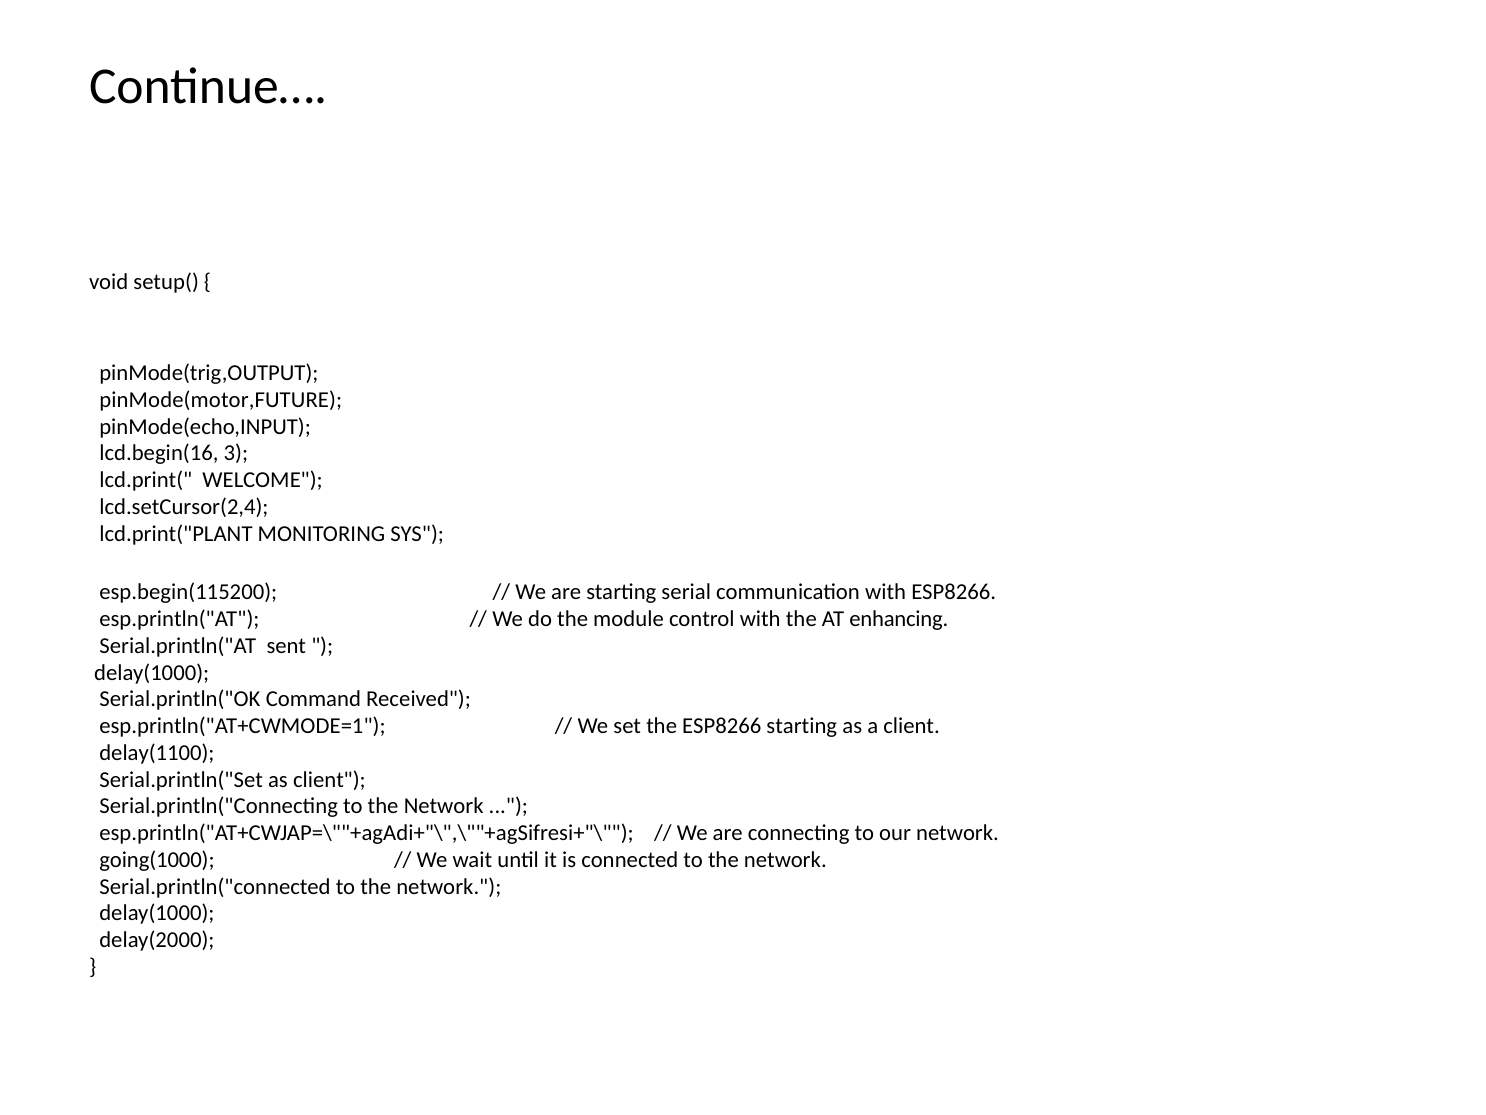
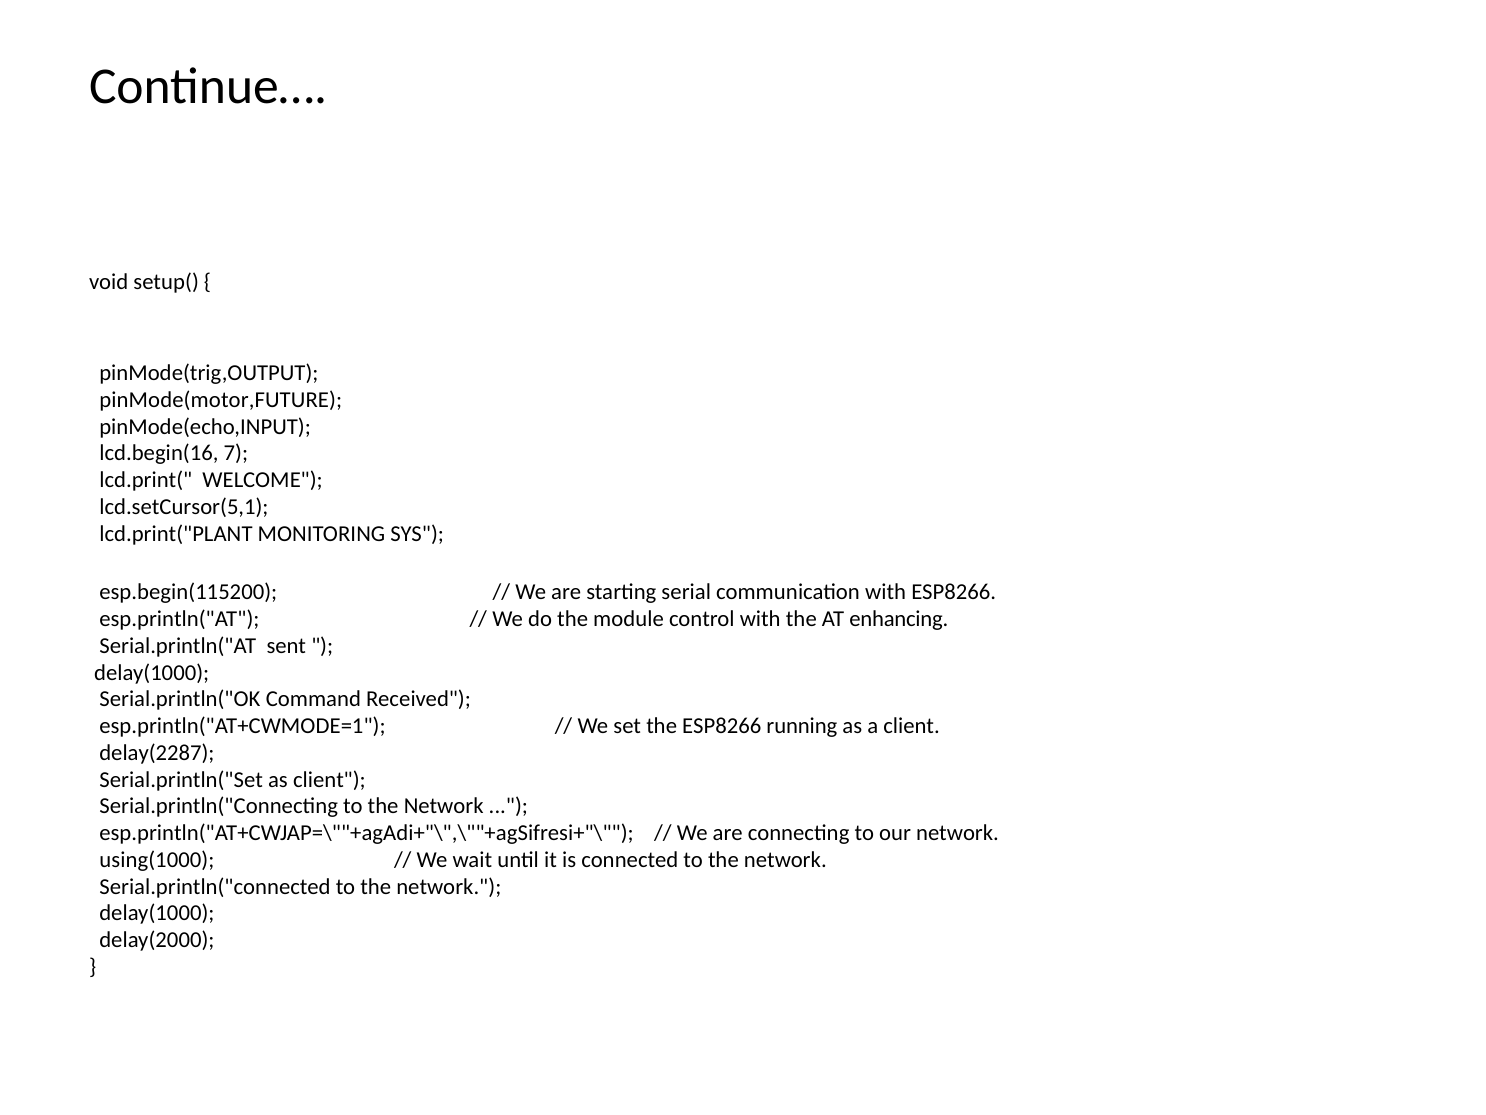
3: 3 -> 7 (236, 453)
lcd.setCursor(2,4: lcd.setCursor(2,4 -> lcd.setCursor(5,1 (184, 507)
ESP8266 starting: starting -> running (802, 726)
delay(1100: delay(1100 -> delay(2287 (157, 753)
going(1000: going(1000 -> using(1000 (157, 860)
